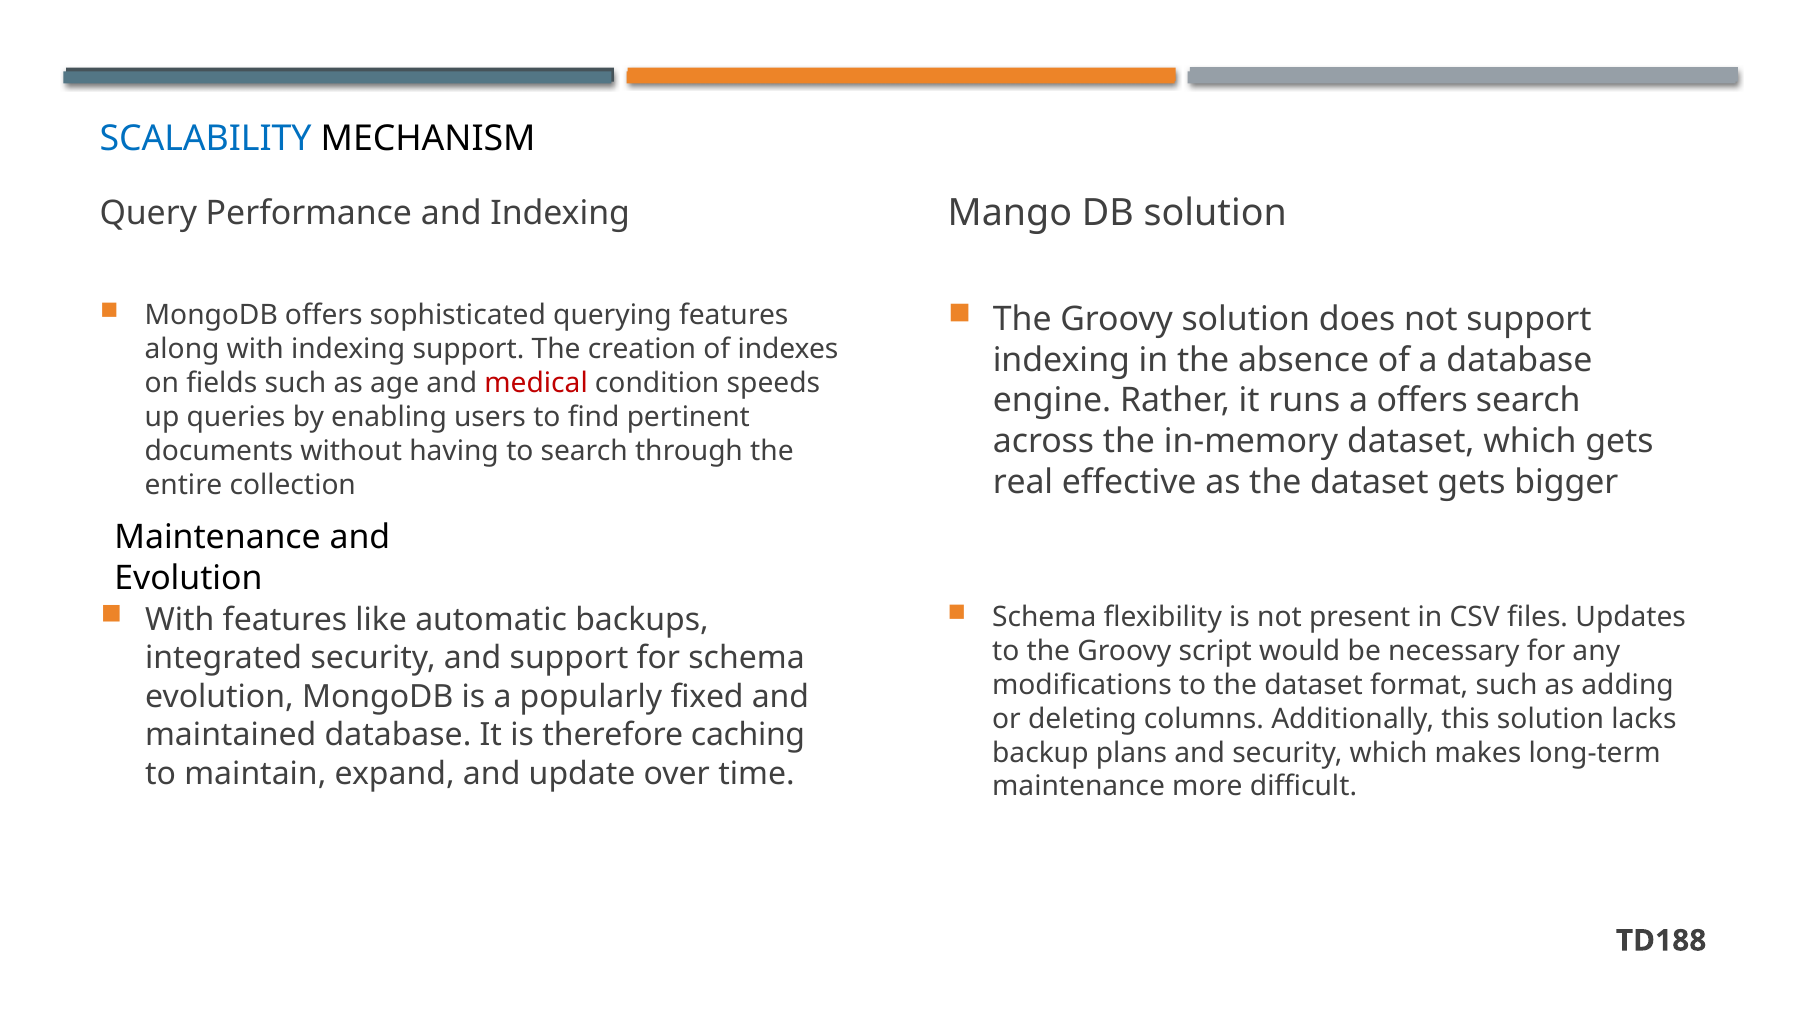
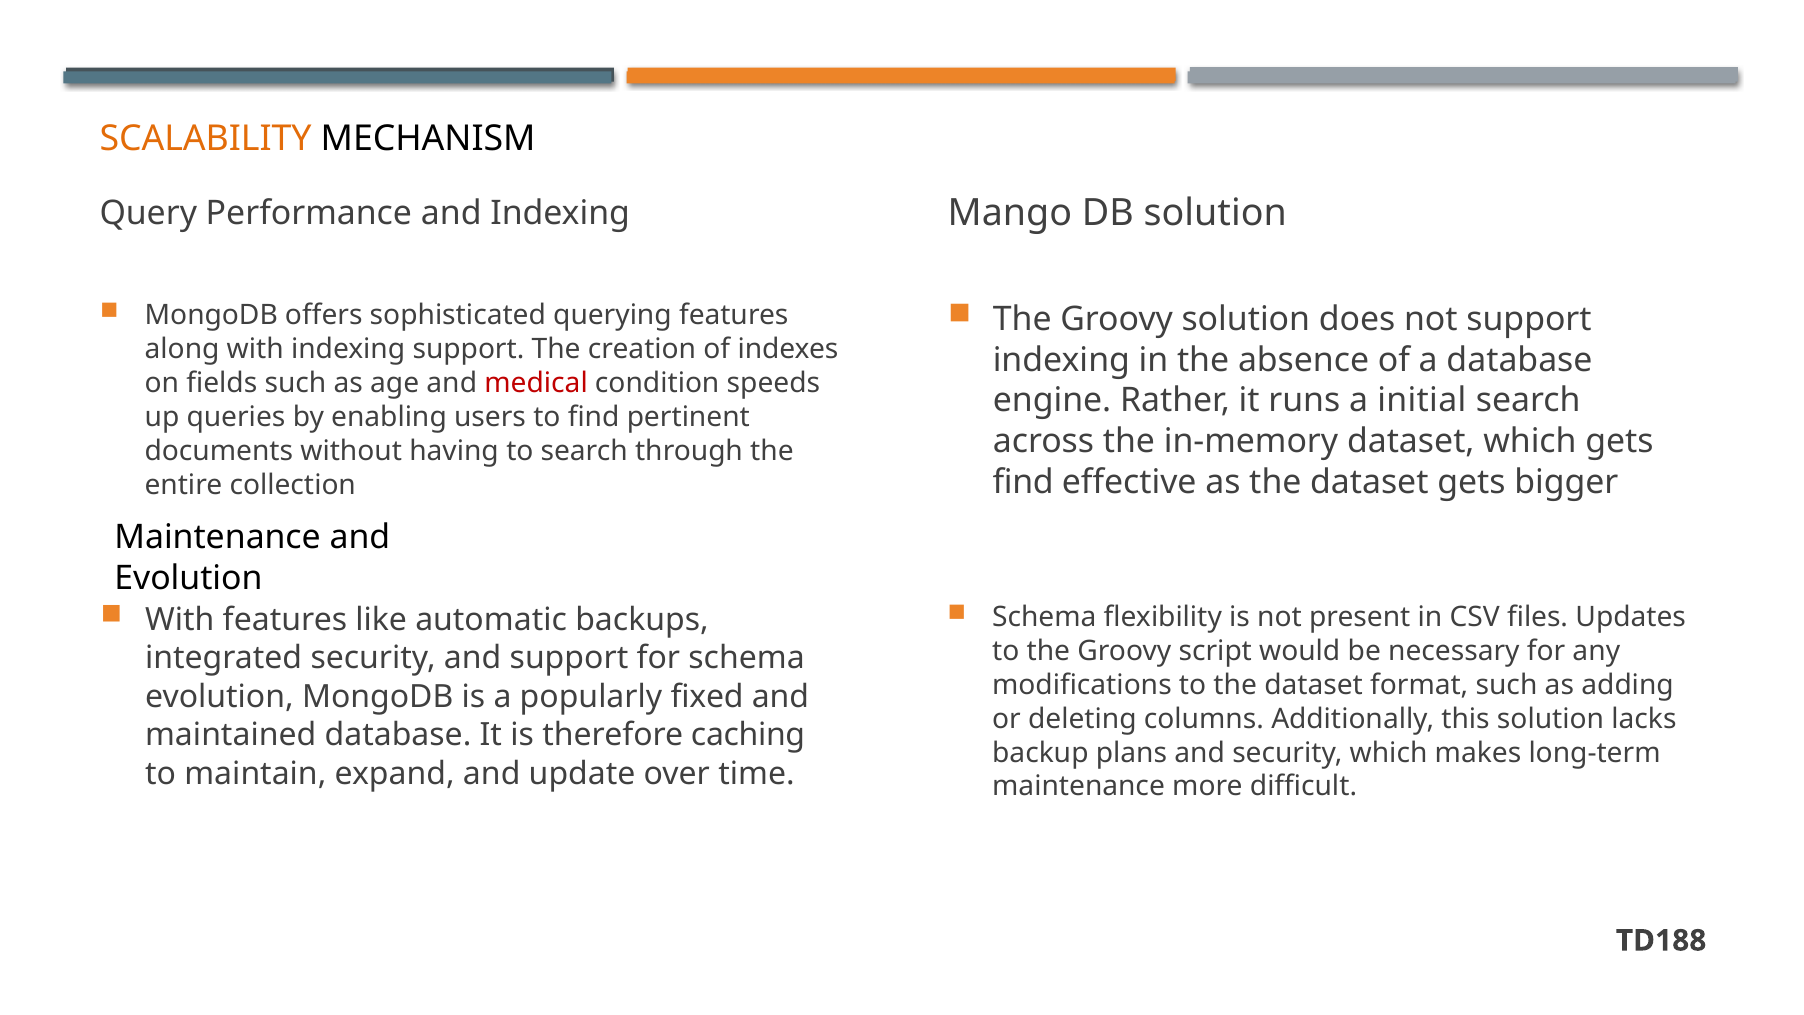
SCALABILITY colour: blue -> orange (206, 139)
a offers: offers -> initial (1422, 401)
real: real -> find (1023, 482)
